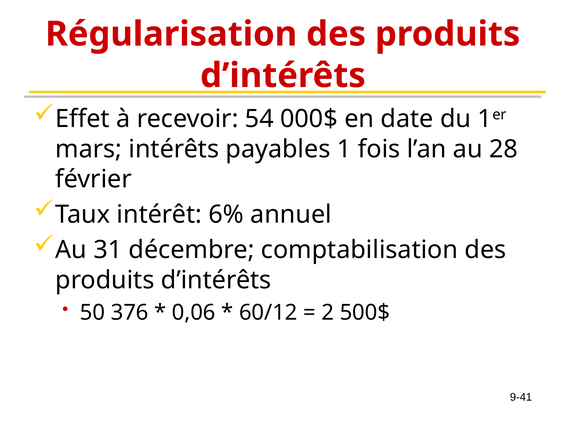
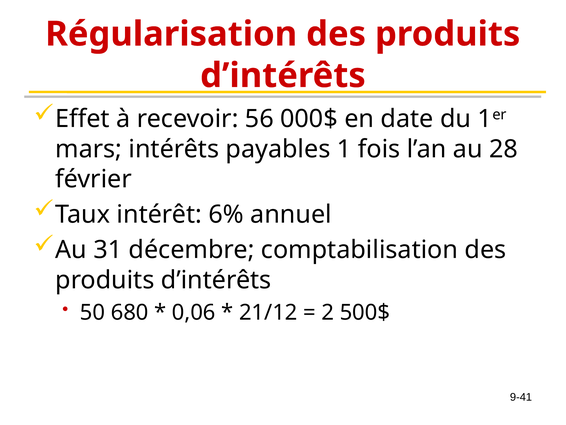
54: 54 -> 56 (259, 119)
376: 376 -> 680 (130, 312)
60/12: 60/12 -> 21/12 (268, 312)
